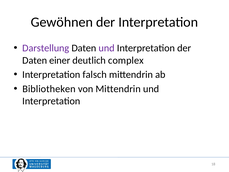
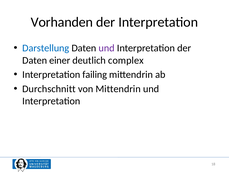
Gewöhnen: Gewöhnen -> Vorhanden (62, 22)
Darstellung colour: purple -> blue (46, 48)
falsch: falsch -> failing (95, 75)
Bibliotheken: Bibliotheken -> Durchschnitt (49, 89)
